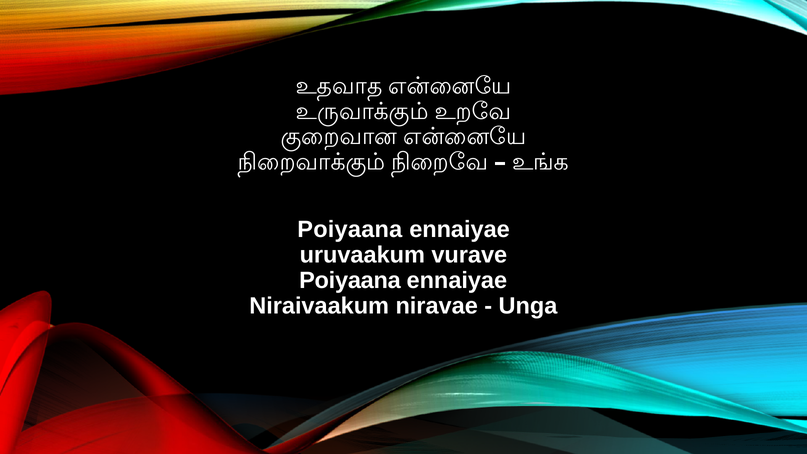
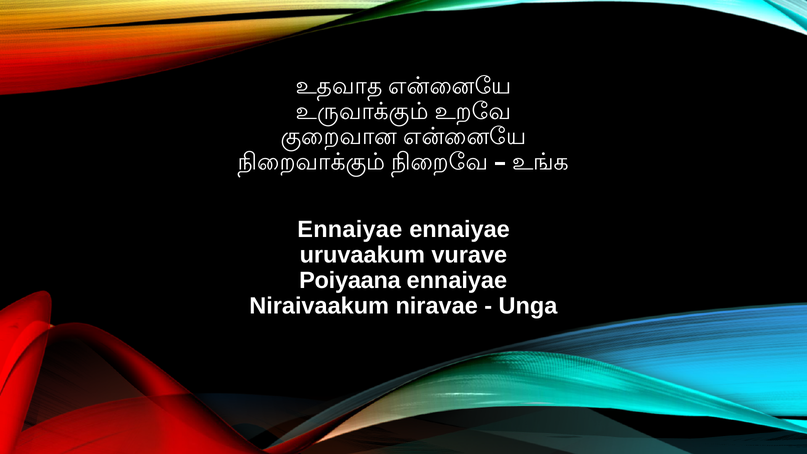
Poiyaana: Poiyaana -> Ennaiyae (350, 230)
